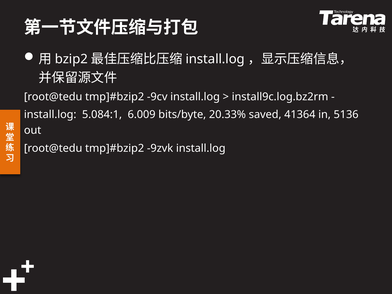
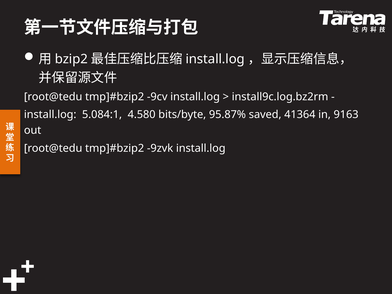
6.009: 6.009 -> 4.580 (142, 115)
20.33%: 20.33% -> 95.87% (227, 115)
5136: 5136 -> 9163 (346, 115)
